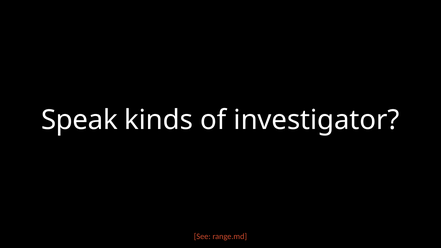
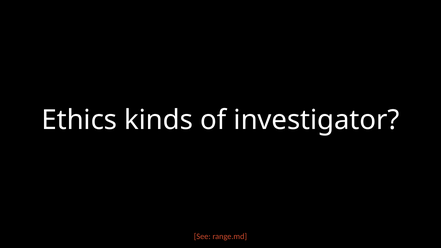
Speak: Speak -> Ethics (79, 120)
